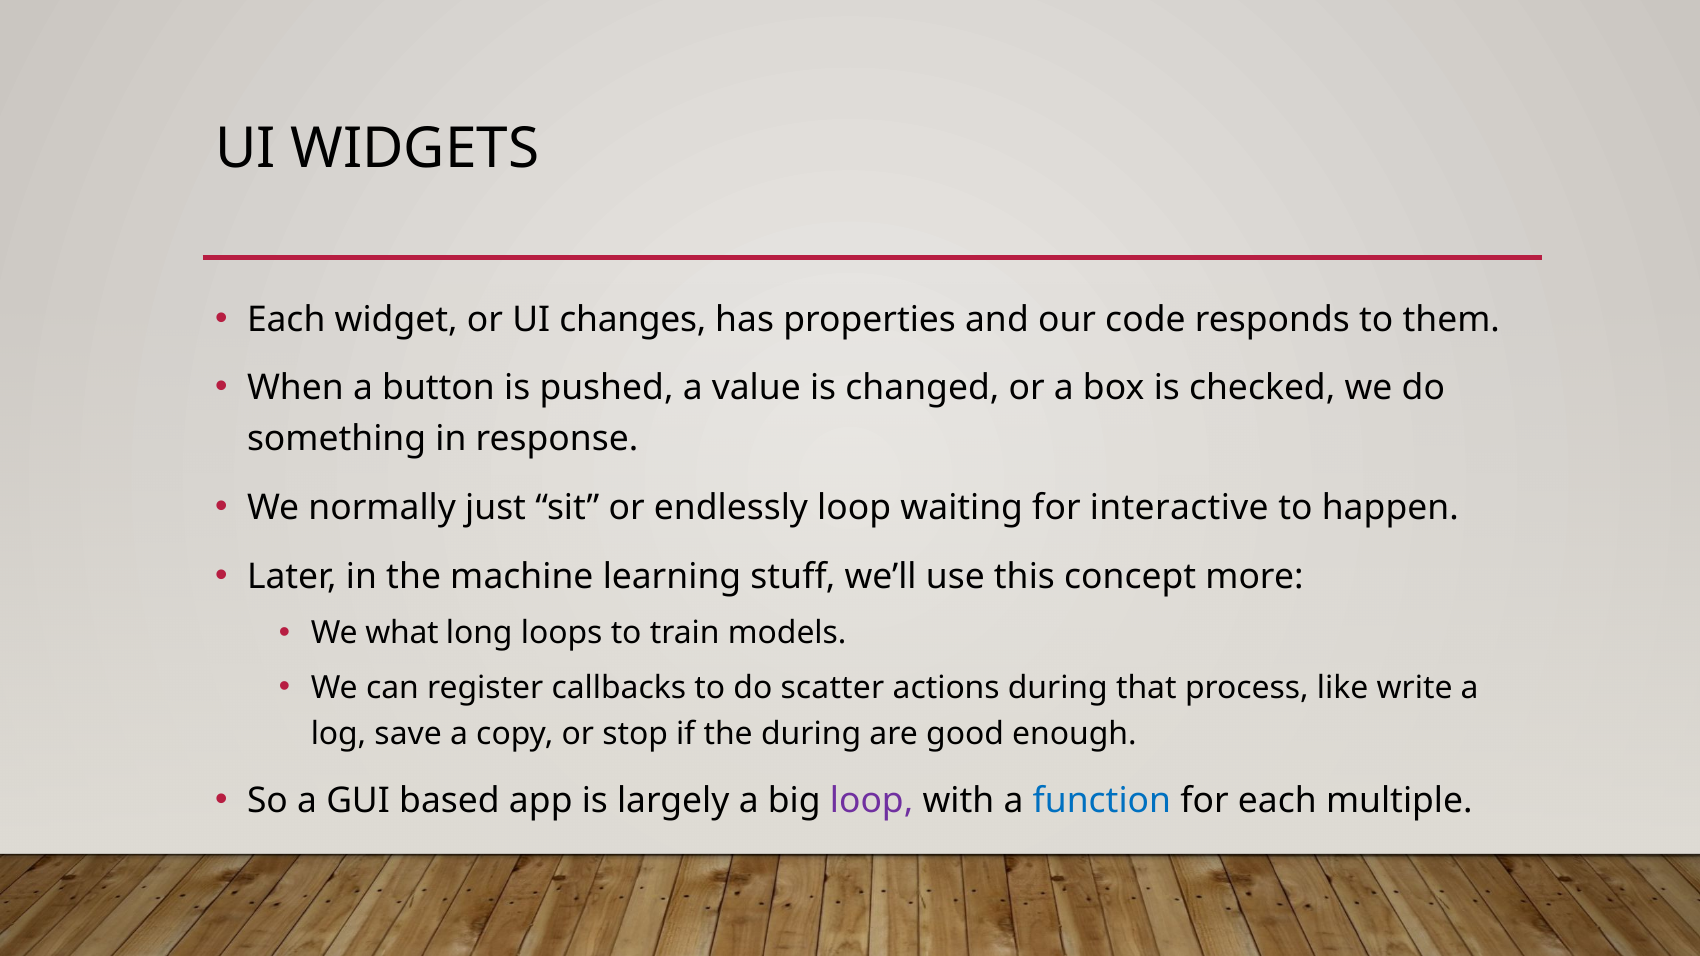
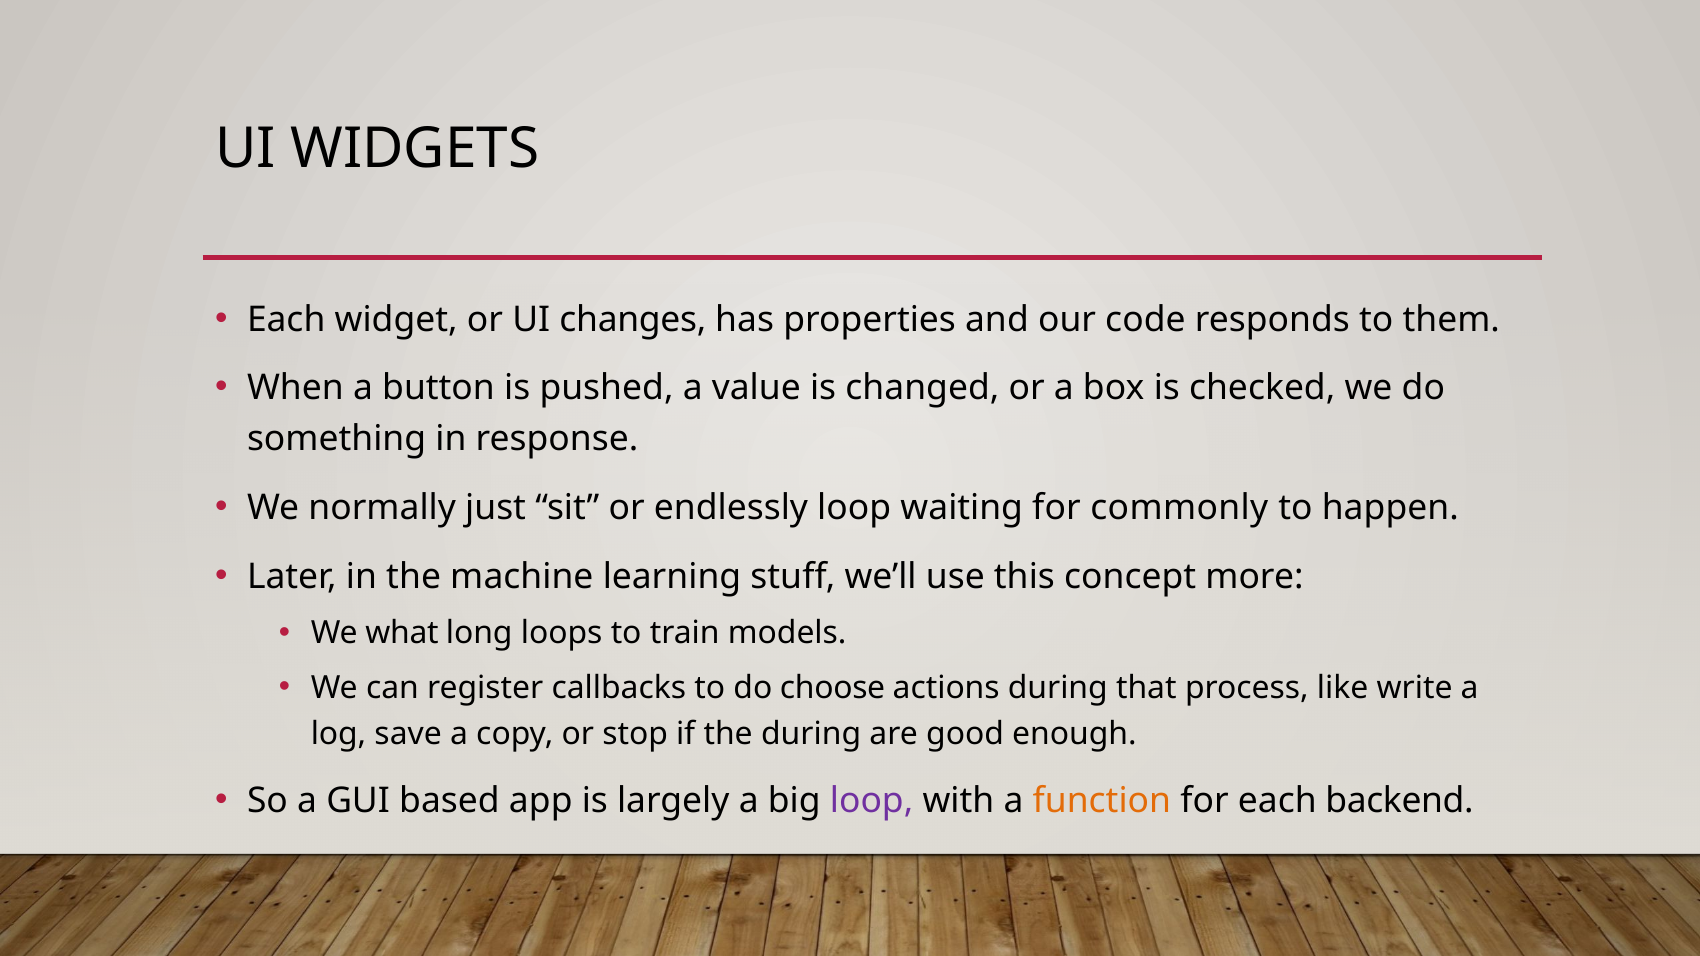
interactive: interactive -> commonly (1179, 508)
scatter: scatter -> choose (833, 688)
function colour: blue -> orange (1102, 801)
multiple: multiple -> backend (1399, 801)
